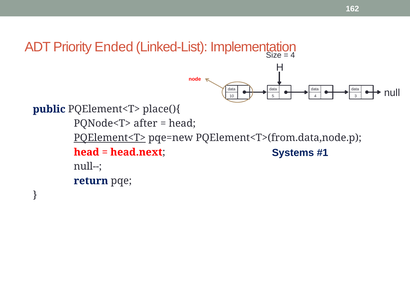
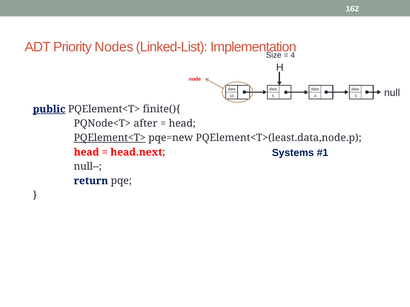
Ended: Ended -> Nodes (114, 47)
public underline: none -> present (49, 109)
place(){: place(){ -> finite(){ (162, 109)
PQElement<T>(from.data,node.p: PQElement<T>(from.data,node.p -> PQElement<T>(least.data,node.p (279, 138)
